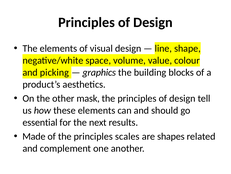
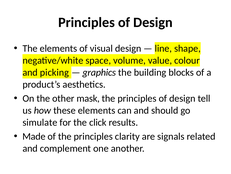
essential: essential -> simulate (40, 122)
next: next -> click (98, 122)
scales: scales -> clarity (127, 136)
shapes: shapes -> signals (171, 136)
